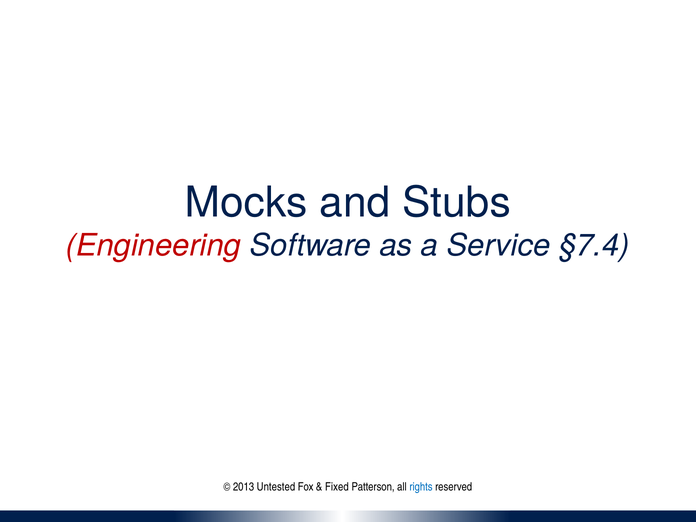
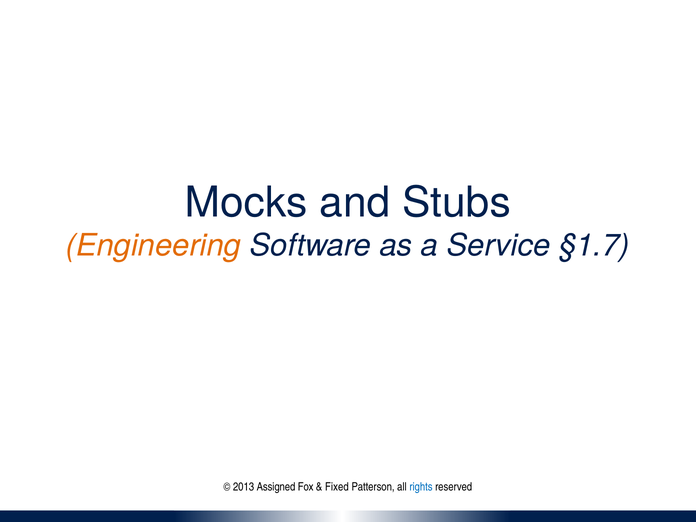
Engineering colour: red -> orange (153, 246)
§7.4: §7.4 -> §1.7 (594, 246)
Untested: Untested -> Assigned (276, 487)
